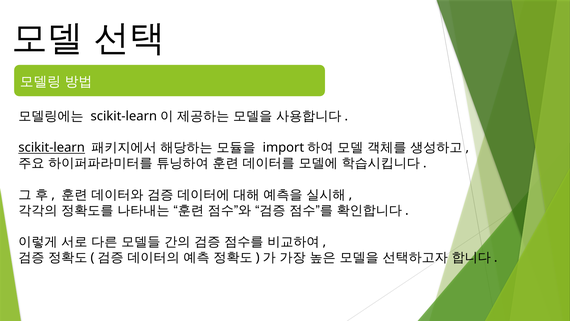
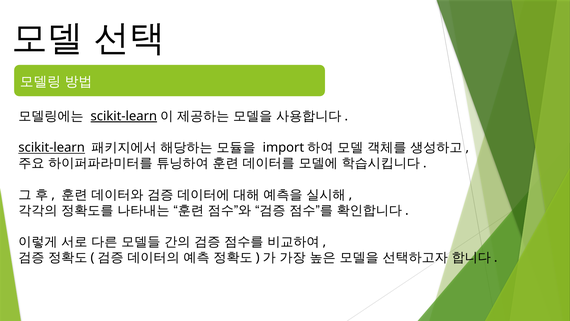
scikit-learn underline: none -> present (124, 116)
